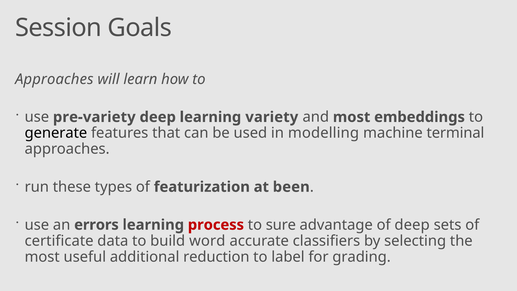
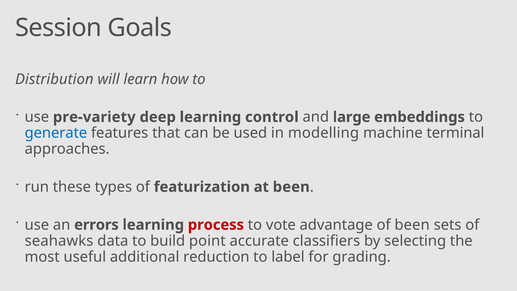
Approaches: Approaches -> Distribution (54, 79)
variety: variety -> control (272, 117)
and most: most -> large (352, 117)
generate colour: black -> blue (56, 133)
sure: sure -> vote (281, 225)
of deep: deep -> been (412, 225)
certificate: certificate -> seahawks (59, 241)
word: word -> point (207, 241)
